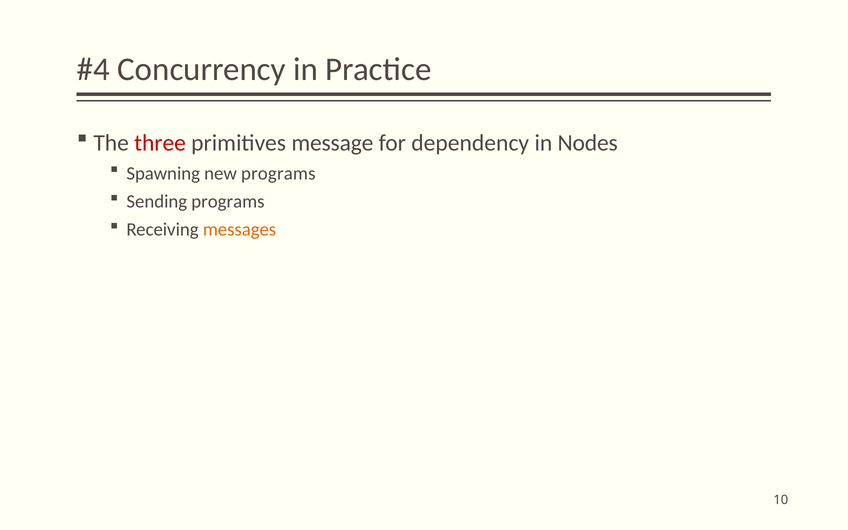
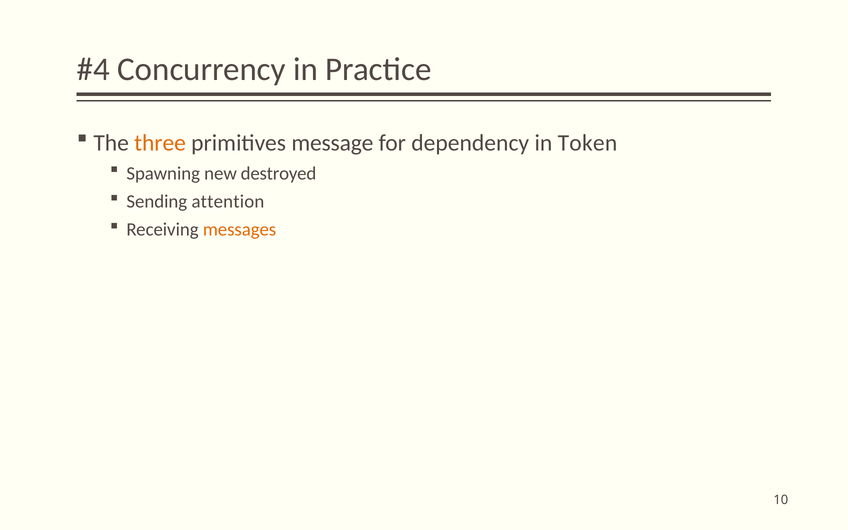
three colour: red -> orange (160, 143)
Nodes: Nodes -> Token (587, 143)
new programs: programs -> destroyed (278, 173)
Sending programs: programs -> attention (228, 201)
